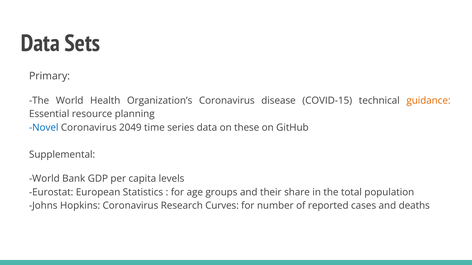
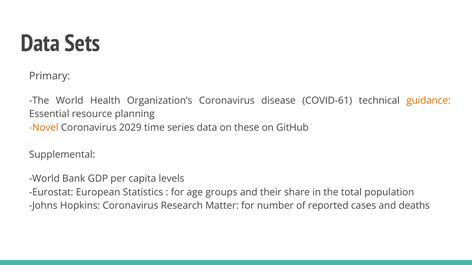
COVID-15: COVID-15 -> COVID-61 (327, 101)
Novel colour: blue -> orange (44, 128)
2049: 2049 -> 2029 (130, 128)
Curves: Curves -> Matter (222, 206)
